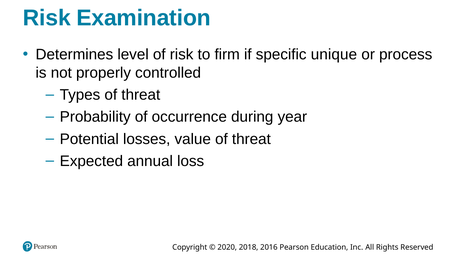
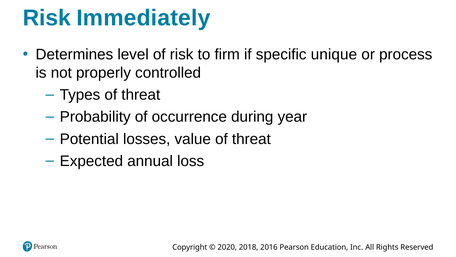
Examination: Examination -> Immediately (143, 18)
